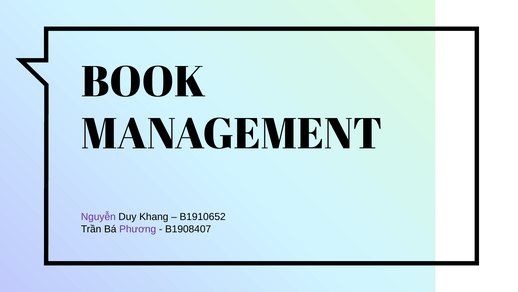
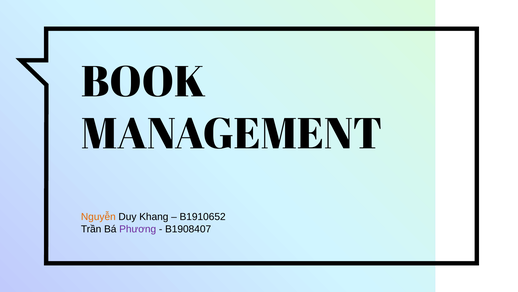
Nguyễn colour: purple -> orange (98, 216)
